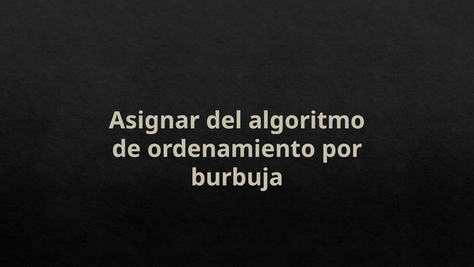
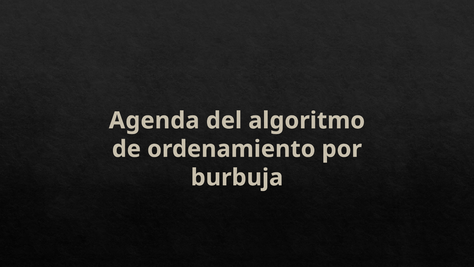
Asignar: Asignar -> Agenda (154, 120)
